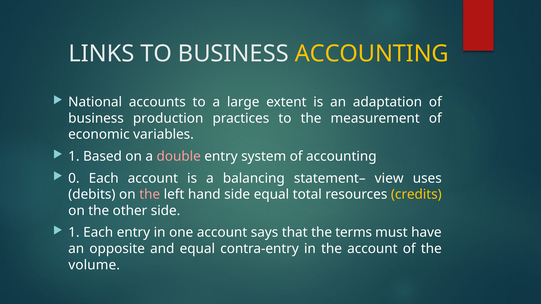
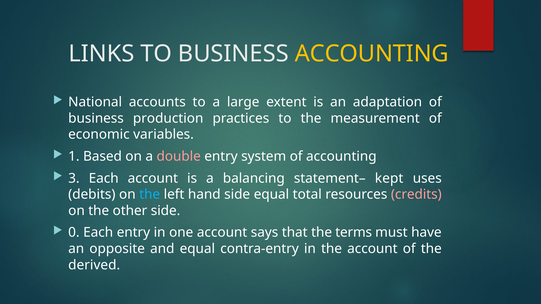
0: 0 -> 3 (74, 178)
view: view -> kept (389, 178)
the colour: pink -> light blue (150, 195)
credits colour: yellow -> pink (416, 195)
1: 1 -> 0 (74, 233)
volume: volume -> derived (94, 265)
